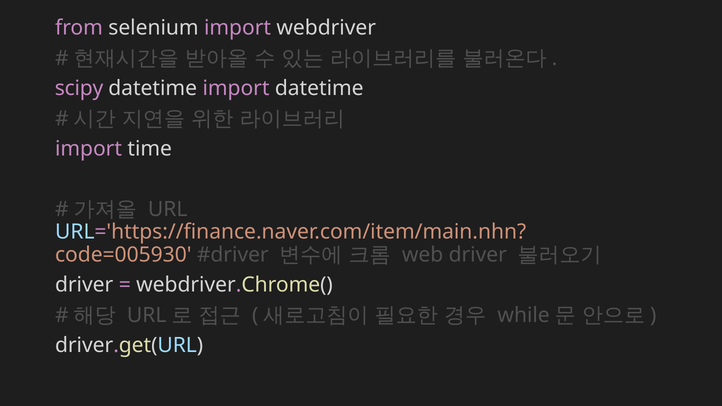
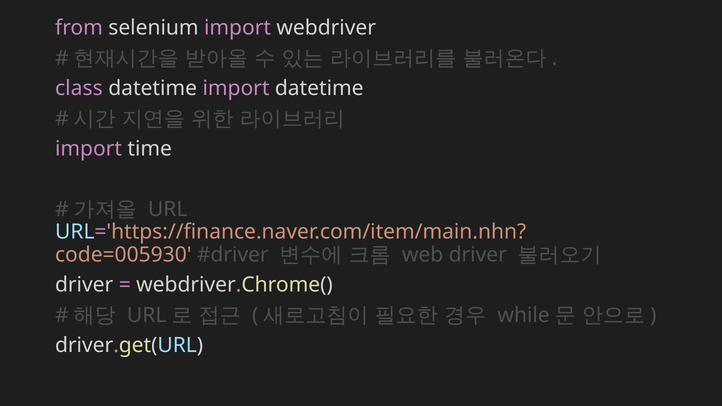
scipy: scipy -> class (79, 89)
